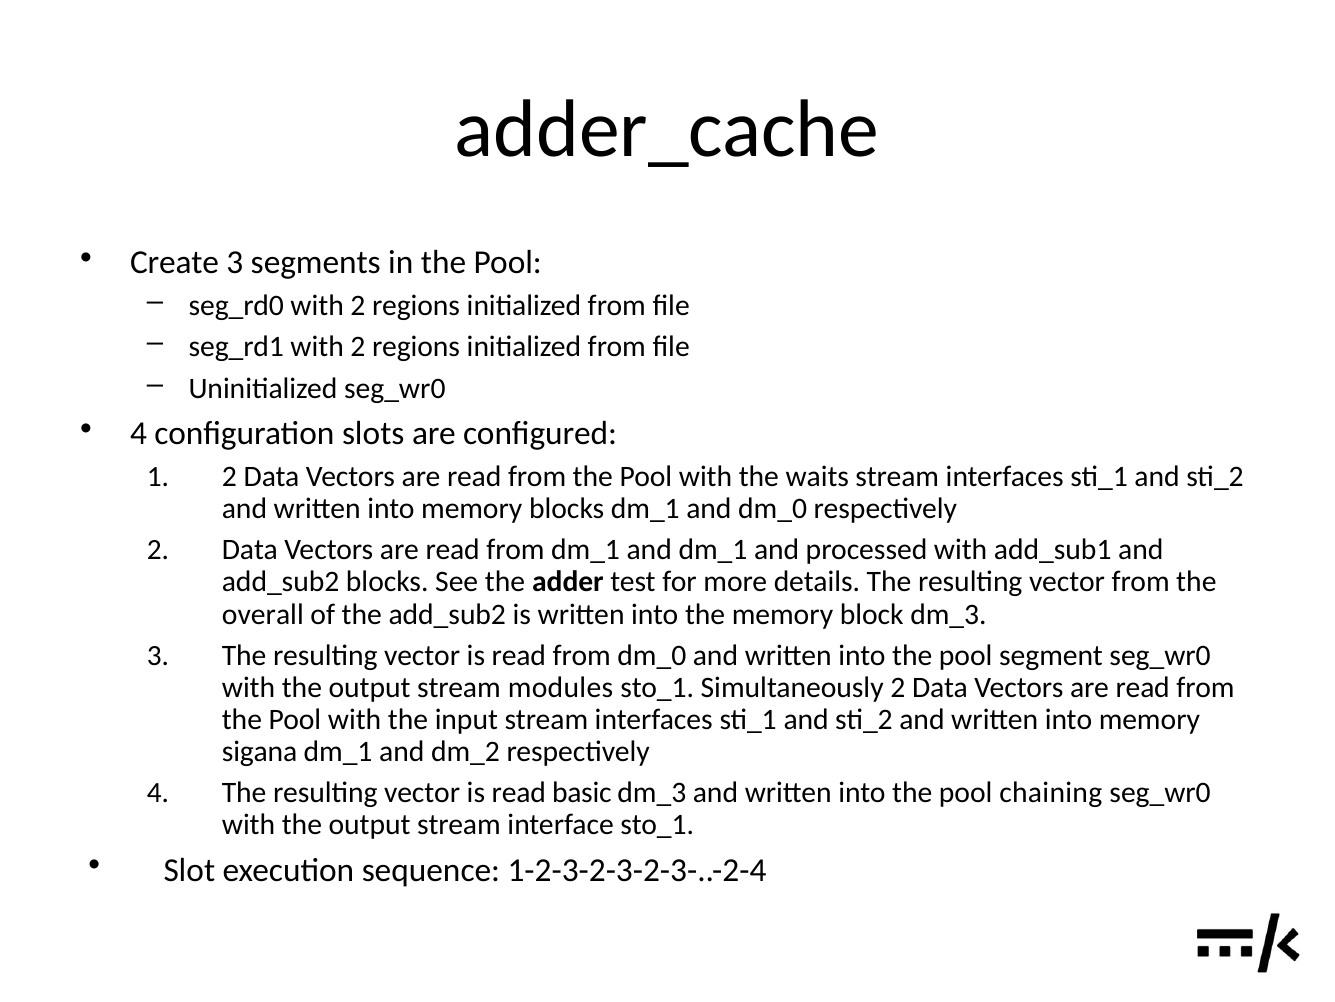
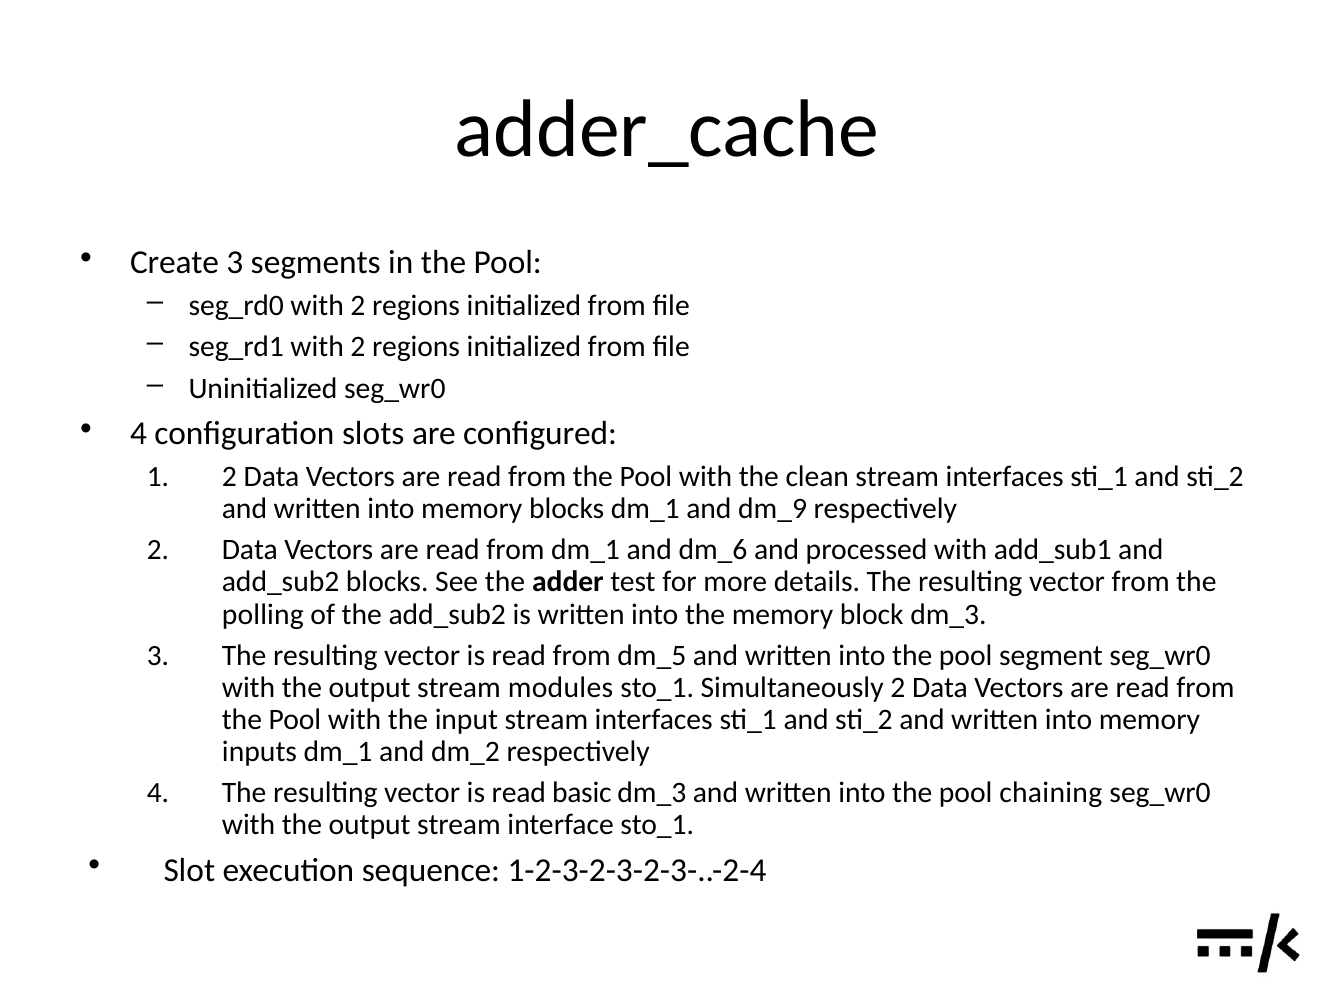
waits: waits -> clean (817, 476)
and dm_0: dm_0 -> dm_9 (773, 508)
and dm_1: dm_1 -> dm_6 (713, 550)
overall: overall -> polling (263, 614)
from dm_0: dm_0 -> dm_5 (652, 655)
sigana: sigana -> inputs (260, 751)
